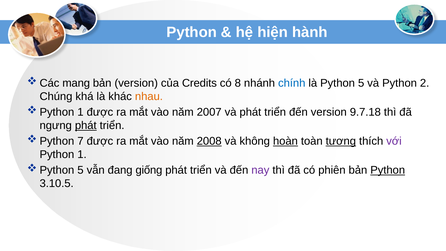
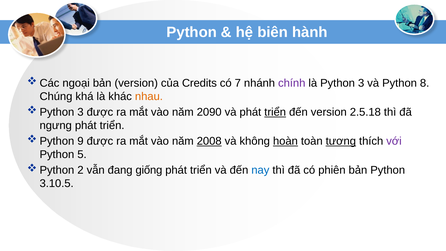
hiện: hiện -> biên (273, 32)
mang: mang -> ngoại (76, 83)
8: 8 -> 7 (238, 83)
chính colour: blue -> purple (292, 83)
Python 5: 5 -> 3 (361, 83)
2: 2 -> 8 (425, 83)
1: 1 -> 3 (80, 112)
2007: 2007 -> 2090 (209, 112)
triển underline: none -> present (275, 112)
9.7.18: 9.7.18 -> 2.5.18 (365, 112)
phát underline: present -> none (86, 125)
7: 7 -> 9 (80, 141)
Python 1: 1 -> 5 (82, 154)
5: 5 -> 2 (80, 170)
nay colour: purple -> blue (260, 170)
Python underline: present -> none (388, 170)
